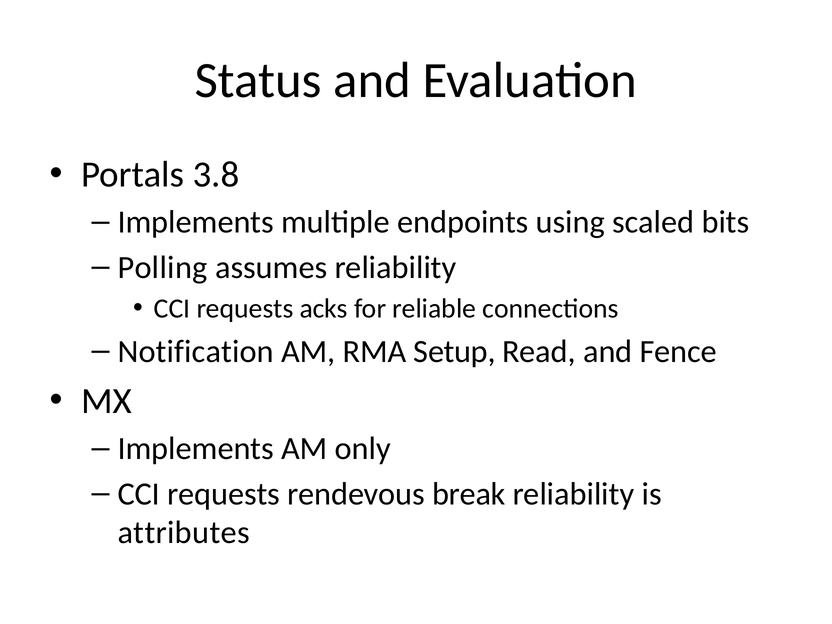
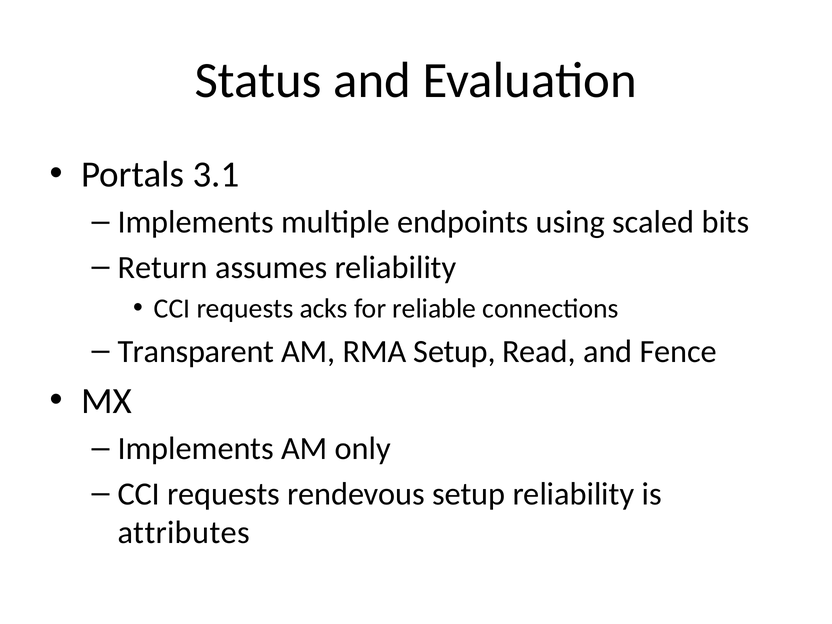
3.8: 3.8 -> 3.1 (216, 175)
Polling: Polling -> Return (163, 268)
Notification: Notification -> Transparent (196, 352)
rendevous break: break -> setup (469, 494)
